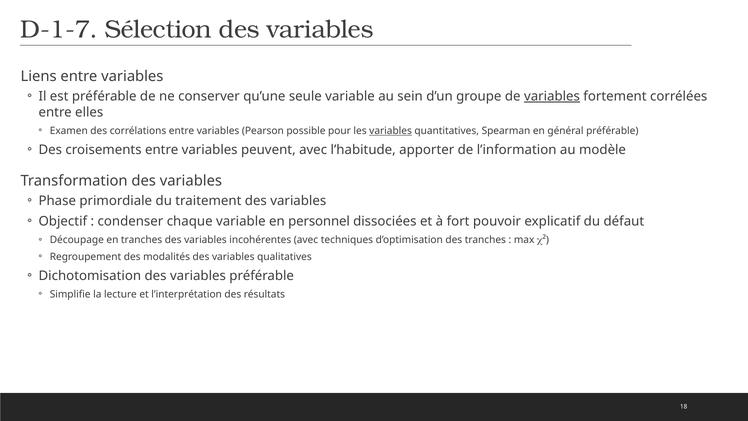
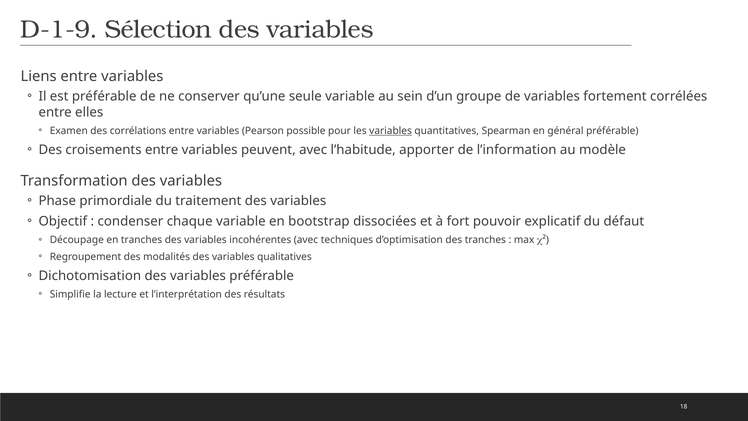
D-1-7: D-1-7 -> D-1-9 (59, 29)
variables underline: present -> none (552, 96)
personnel: personnel -> bootstrap (319, 221)
